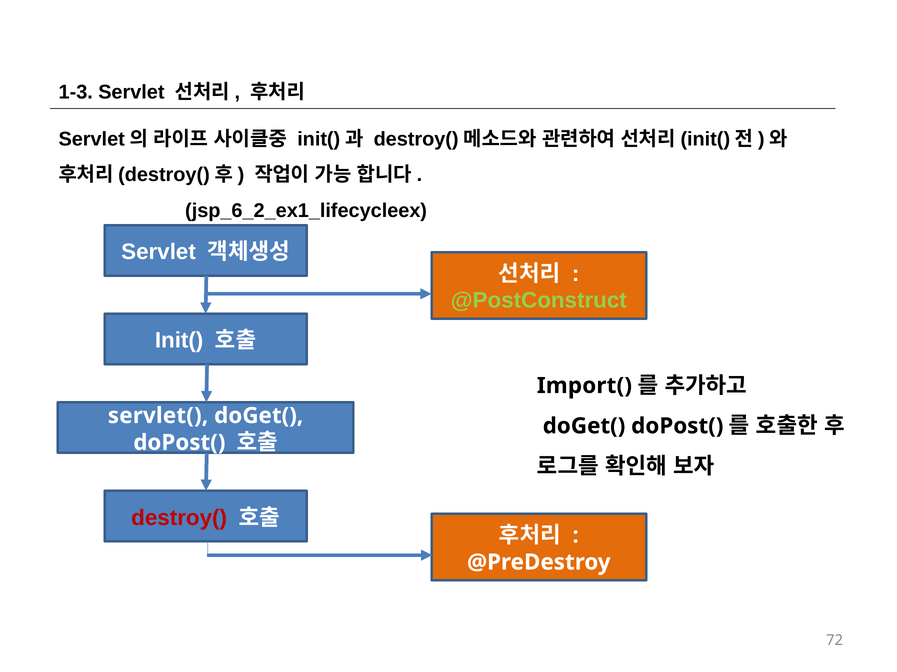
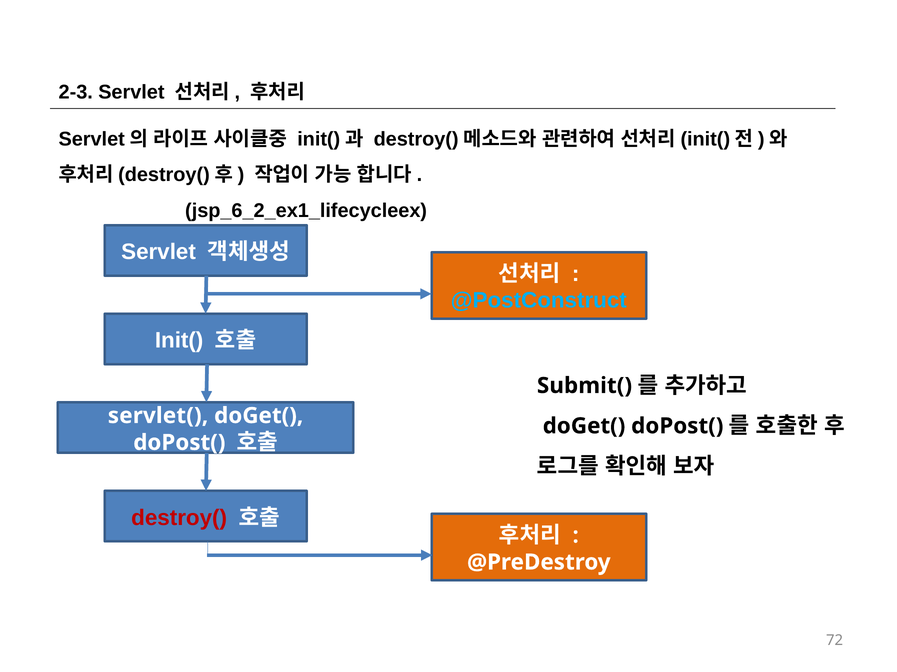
1-3: 1-3 -> 2-3 (76, 92)
@PostConstruct colour: light green -> light blue (539, 301)
Import(: Import( -> Submit( (584, 386)
